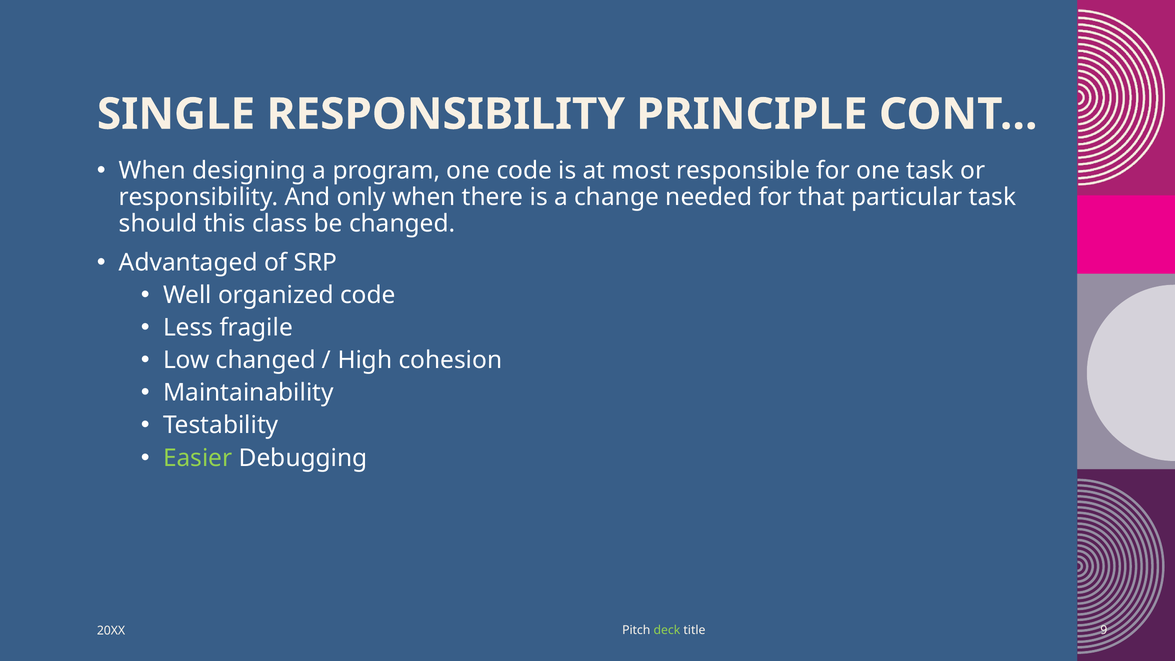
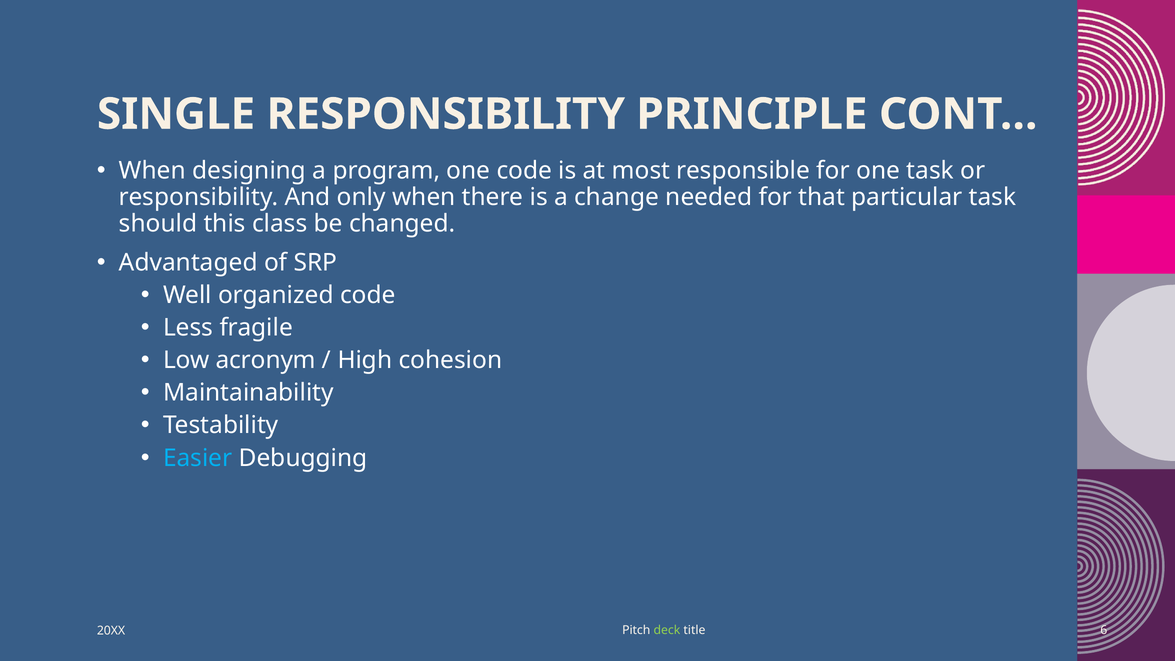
Low changed: changed -> acronym (266, 360)
Easier colour: light green -> light blue (198, 458)
9: 9 -> 6 (1104, 630)
